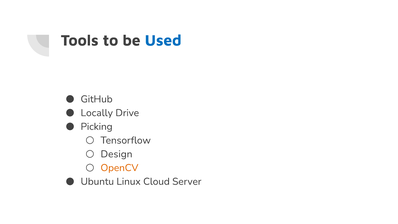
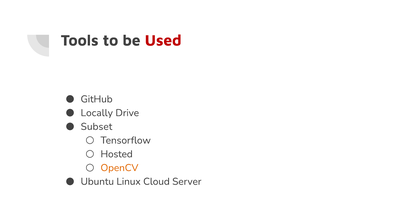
Used colour: blue -> red (163, 40)
Picking: Picking -> Subset (96, 127)
Design: Design -> Hosted (117, 154)
